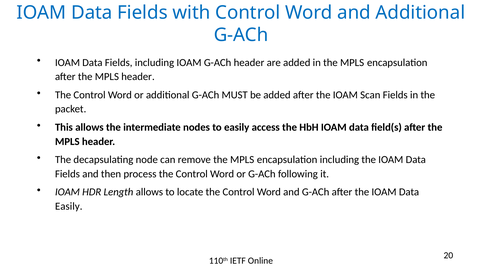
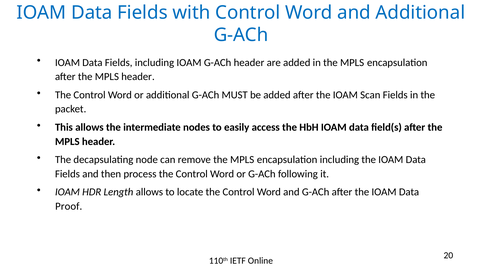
Easily: Easily -> Proof (69, 206)
